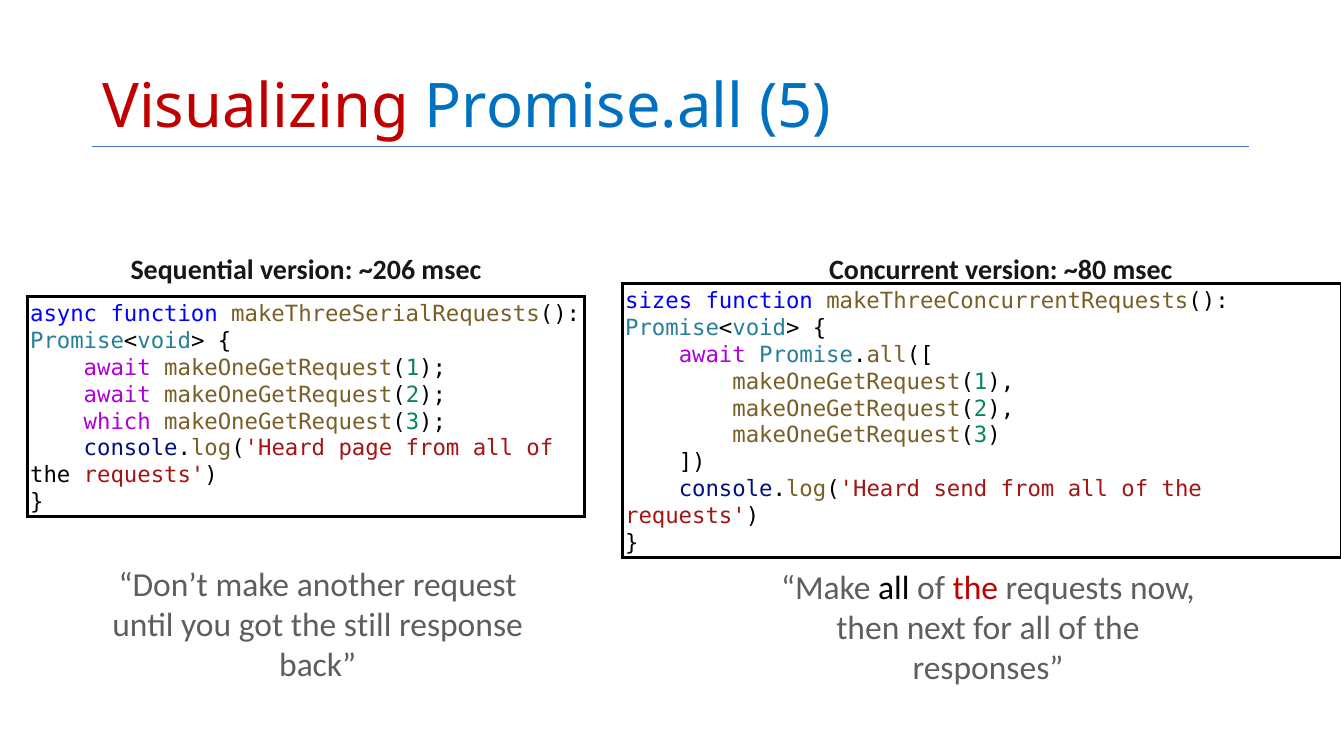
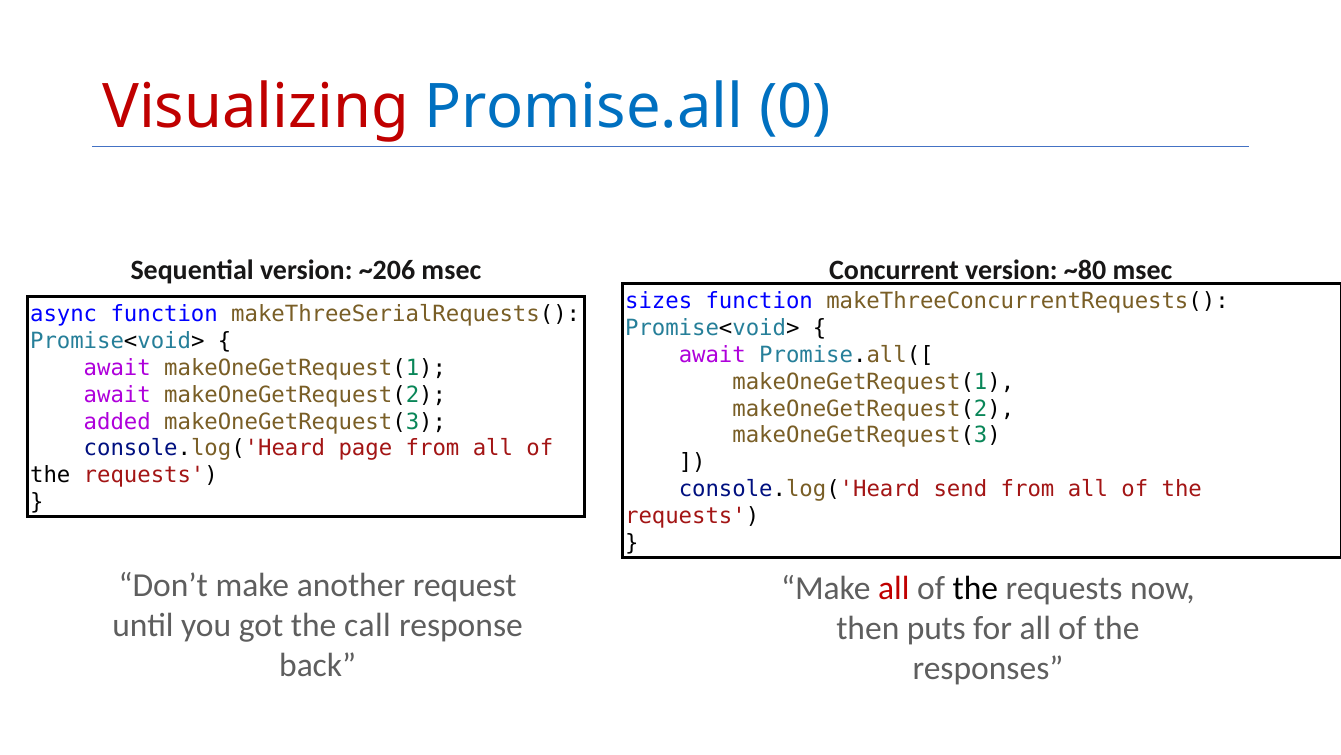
5: 5 -> 0 (795, 107)
which: which -> added (117, 421)
all colour: black -> red (894, 588)
the colour: red -> black (975, 588)
still: still -> call (368, 625)
next: next -> puts (936, 628)
